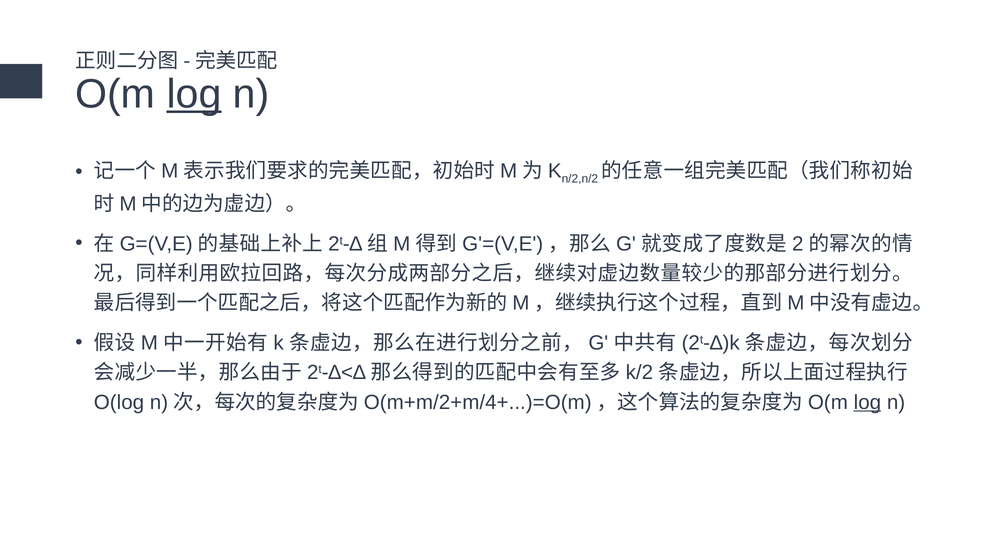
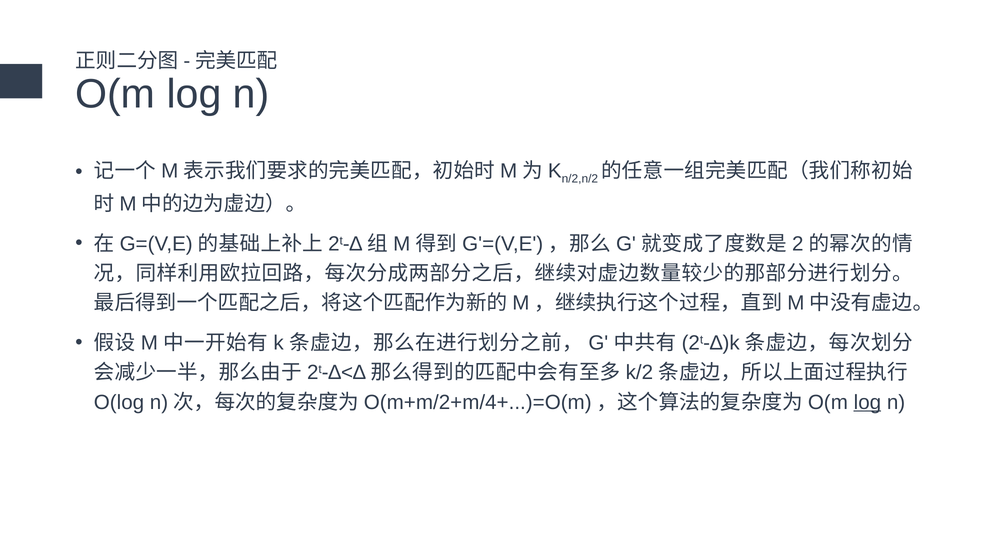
log underline: present -> none (194, 94)
